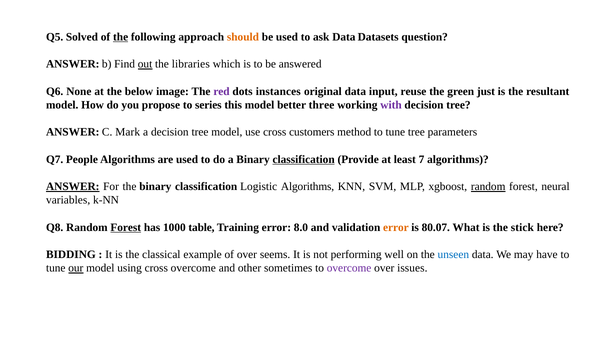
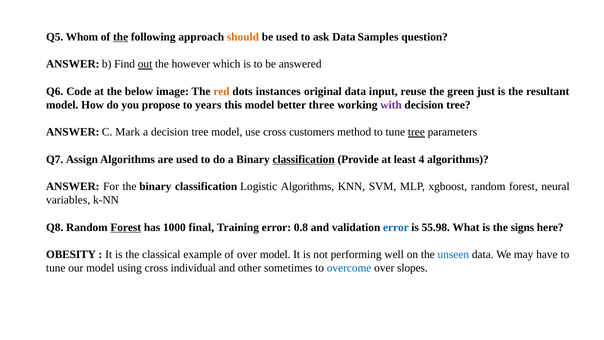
Solved: Solved -> Whom (82, 37)
Datasets: Datasets -> Samples (378, 37)
libraries: libraries -> however (191, 64)
None: None -> Code (79, 91)
red colour: purple -> orange (222, 91)
series: series -> years (208, 105)
tree underline: none -> present (416, 132)
People: People -> Assign (82, 159)
7: 7 -> 4 (421, 159)
ANSWER underline: present -> none (73, 186)
random underline: present -> none (488, 186)
table: table -> final (201, 227)
8.0: 8.0 -> 0.8 (301, 227)
error colour: orange -> blue (396, 227)
80.07: 80.07 -> 55.98 (436, 227)
stick: stick -> signs (522, 227)
BIDDING: BIDDING -> OBESITY (71, 254)
over seems: seems -> model (275, 254)
our underline: present -> none (76, 268)
cross overcome: overcome -> individual (193, 268)
overcome colour: purple -> blue (349, 268)
issues: issues -> slopes (412, 268)
